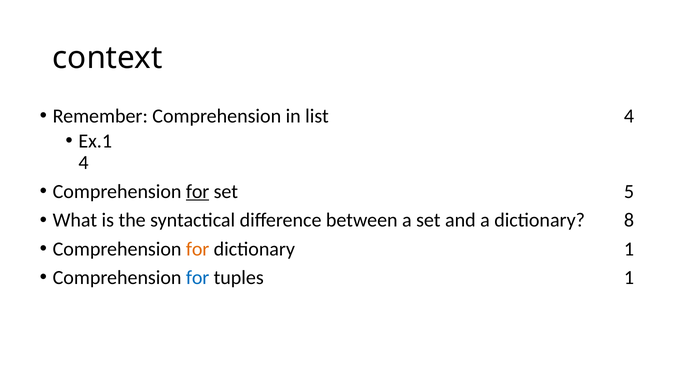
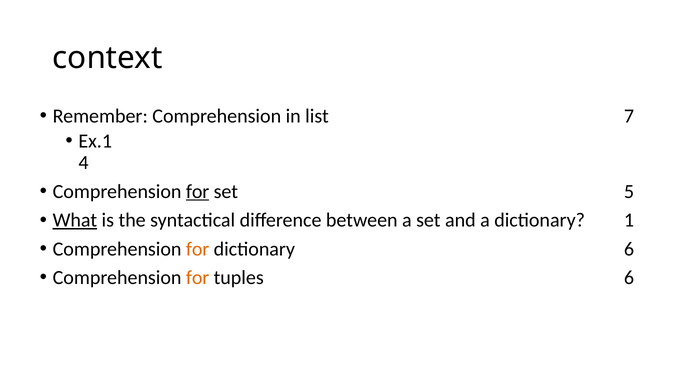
list 4: 4 -> 7 (629, 116)
What underline: none -> present (75, 220)
8: 8 -> 1 (629, 220)
dictionary 1: 1 -> 6 (629, 249)
for colour: blue -> orange (198, 278)
tuples 1: 1 -> 6 (629, 278)
